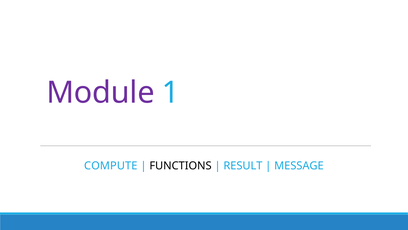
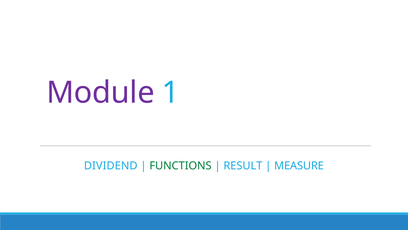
COMPUTE: COMPUTE -> DIVIDEND (111, 165)
FUNCTIONS colour: black -> green (181, 165)
MESSAGE: MESSAGE -> MEASURE (299, 165)
